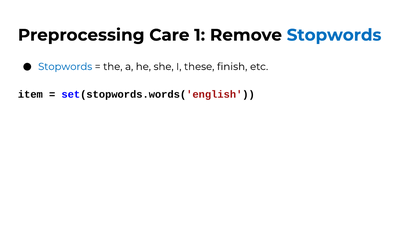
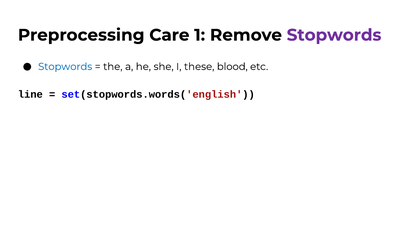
Stopwords colour: blue -> purple (334, 35)
finish: finish -> blood (232, 67)
item: item -> line (30, 94)
